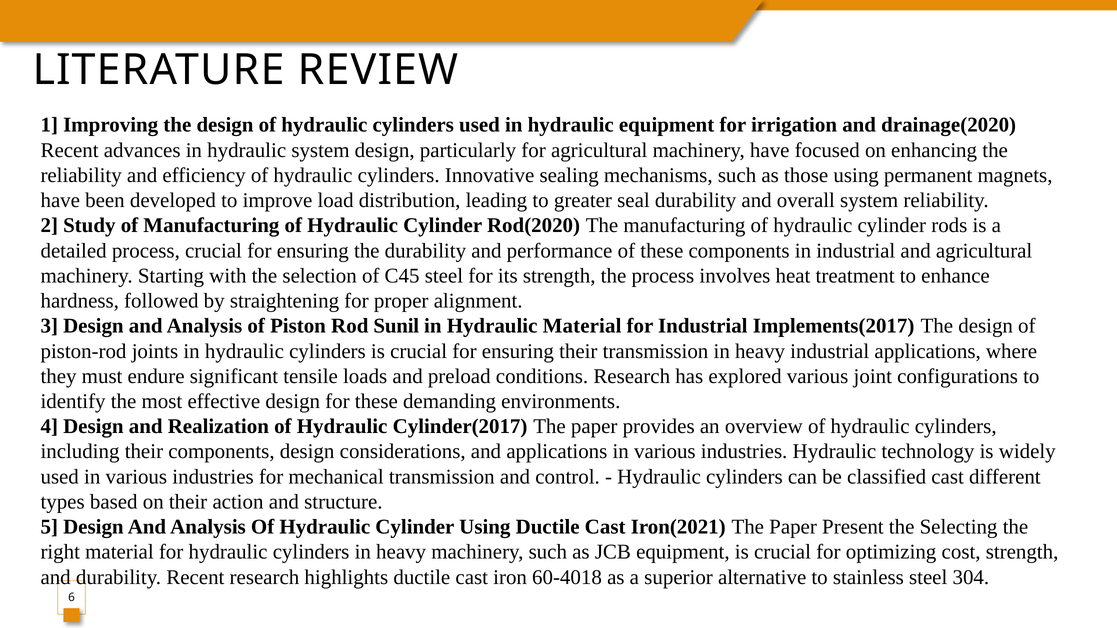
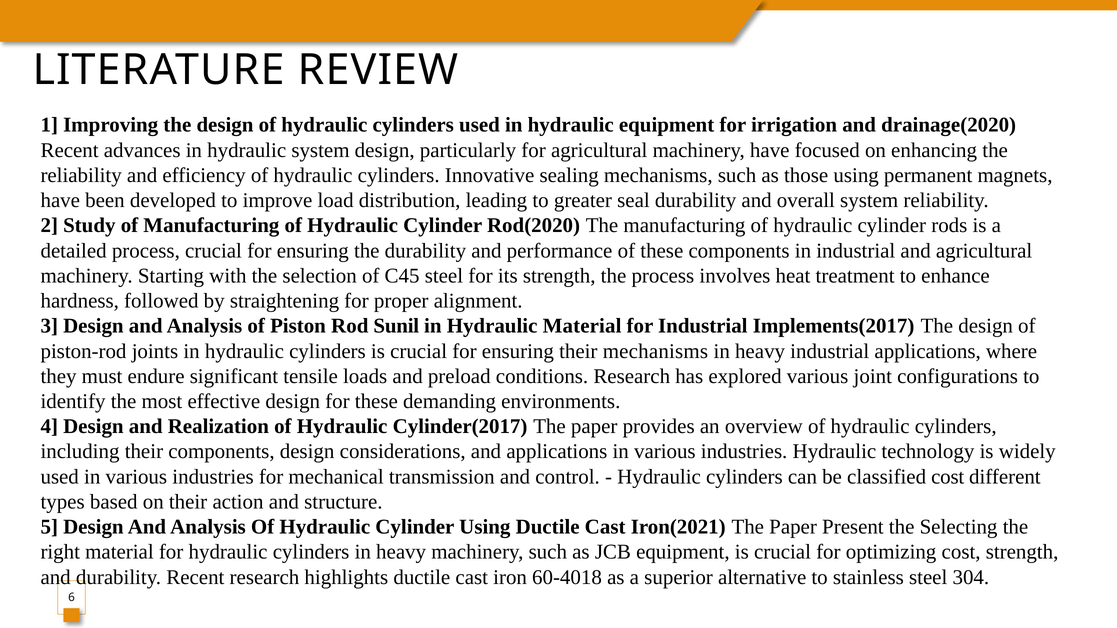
their transmission: transmission -> mechanisms (655, 351)
classified cast: cast -> cost (948, 477)
